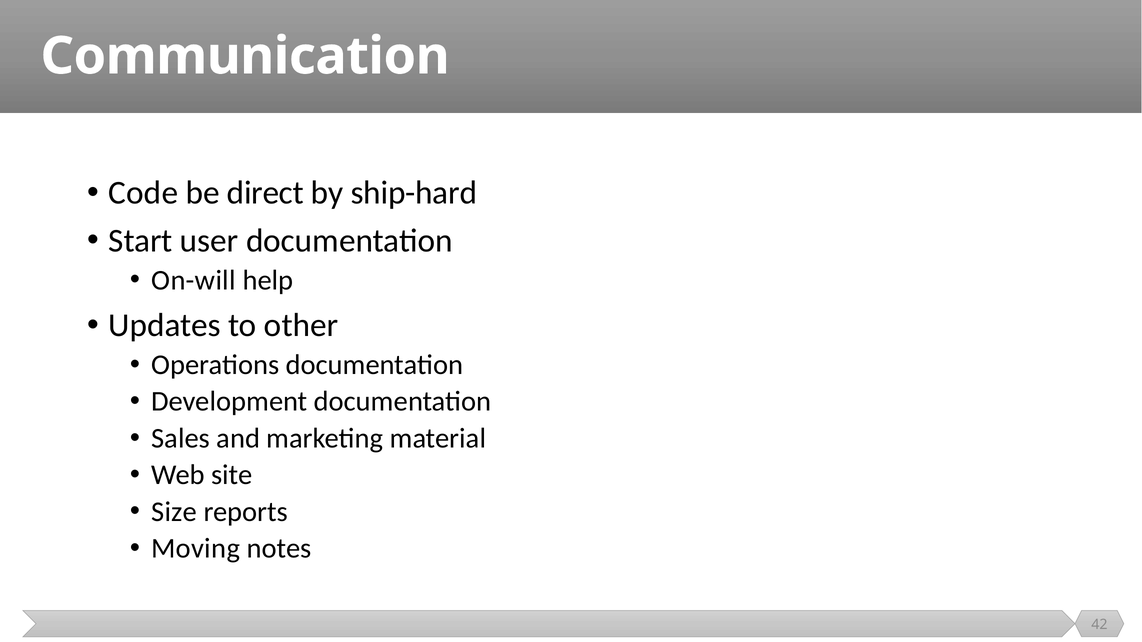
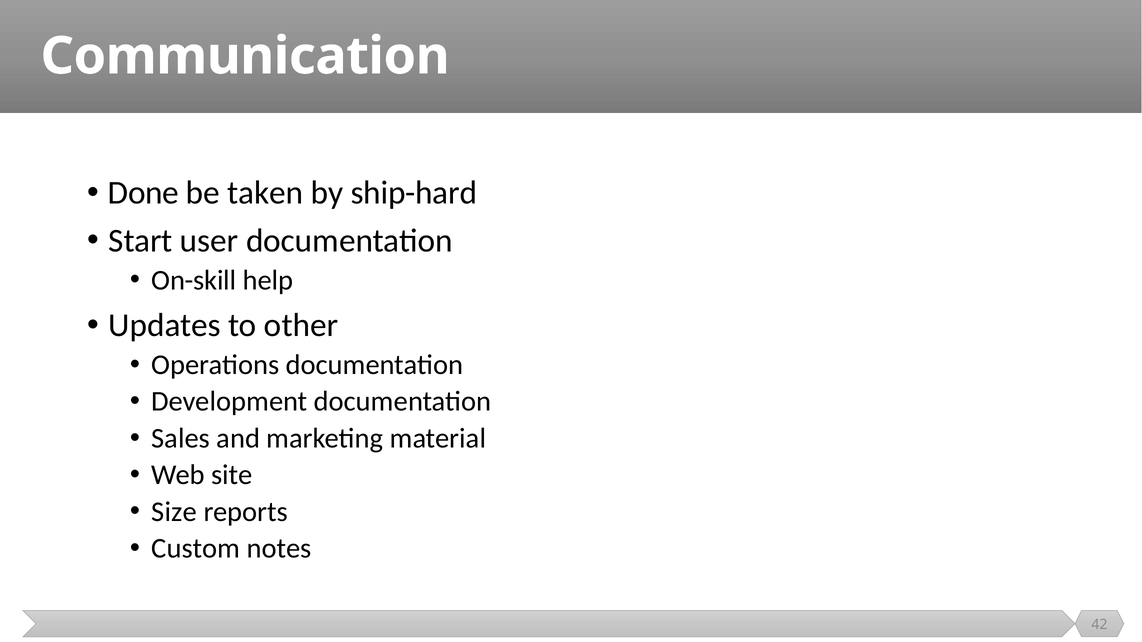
Code: Code -> Done (143, 193)
direct: direct -> taken (265, 193)
On-will: On-will -> On-skill (194, 280)
Moving: Moving -> Custom (196, 549)
